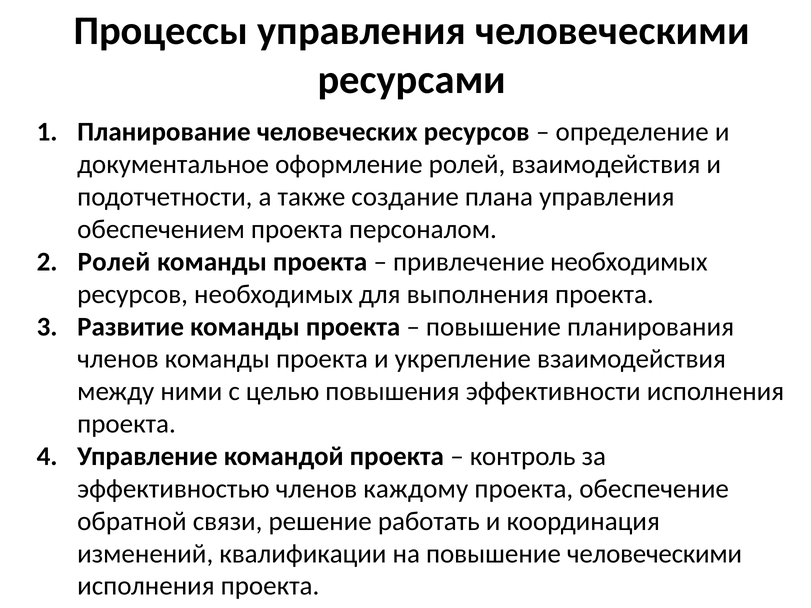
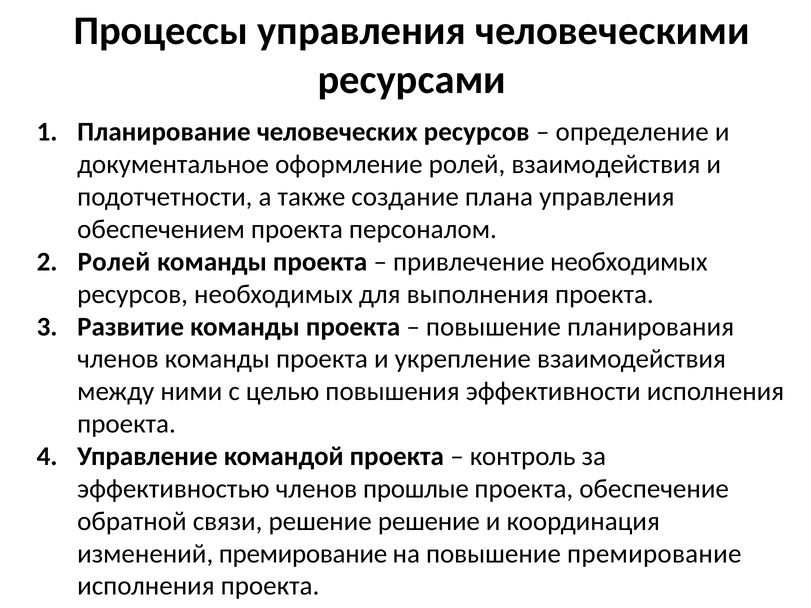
каждому: каждому -> прошлые (416, 489)
решение работать: работать -> решение (429, 521)
изменений квалификации: квалификации -> премирование (303, 554)
повышение человеческими: человеческими -> премирование (654, 554)
